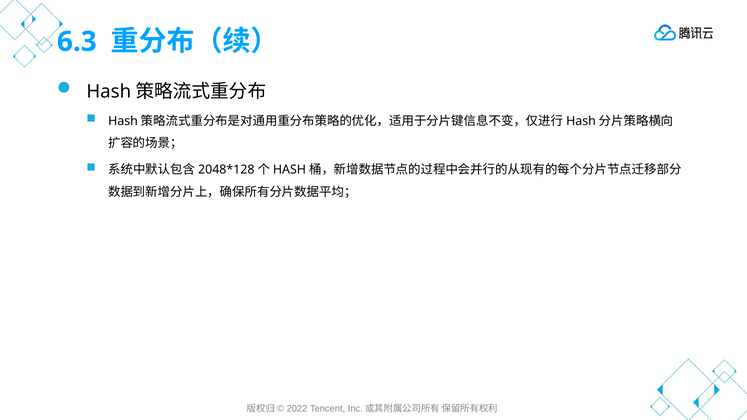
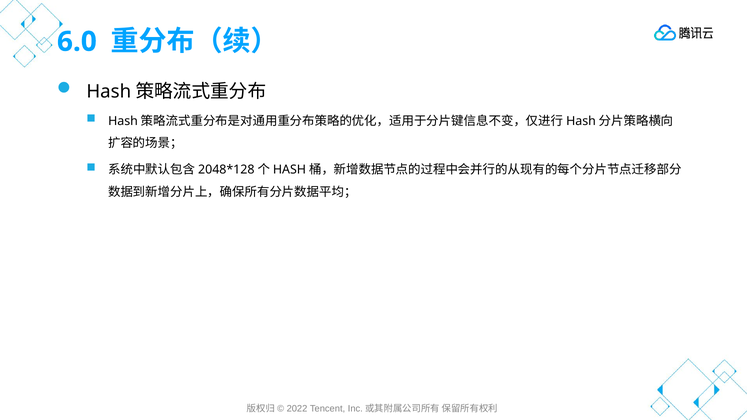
6.3: 6.3 -> 6.0 (77, 42)
